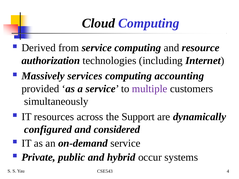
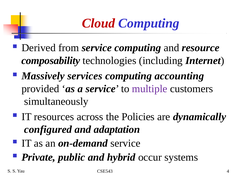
Cloud colour: black -> red (98, 23)
authorization: authorization -> composability (51, 61)
Support: Support -> Policies (138, 117)
considered: considered -> adaptation (117, 130)
